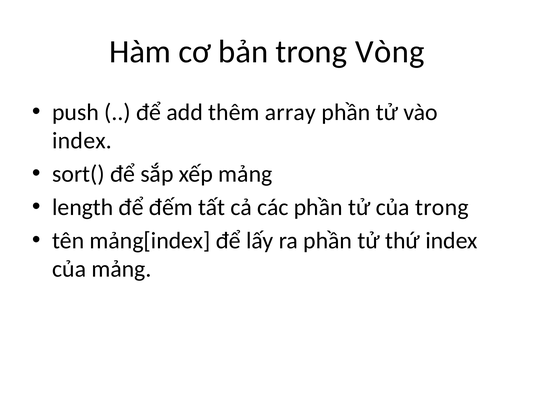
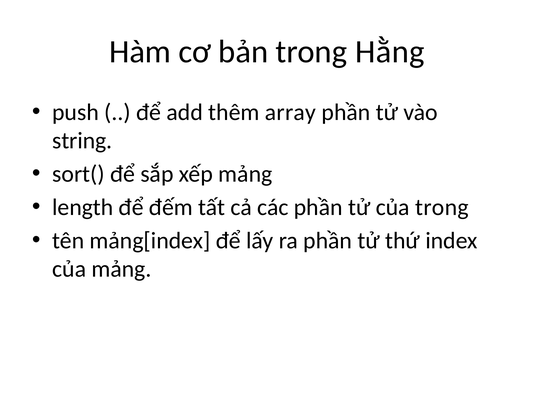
Vòng: Vòng -> Hằng (390, 52)
index: index -> string (82, 141)
